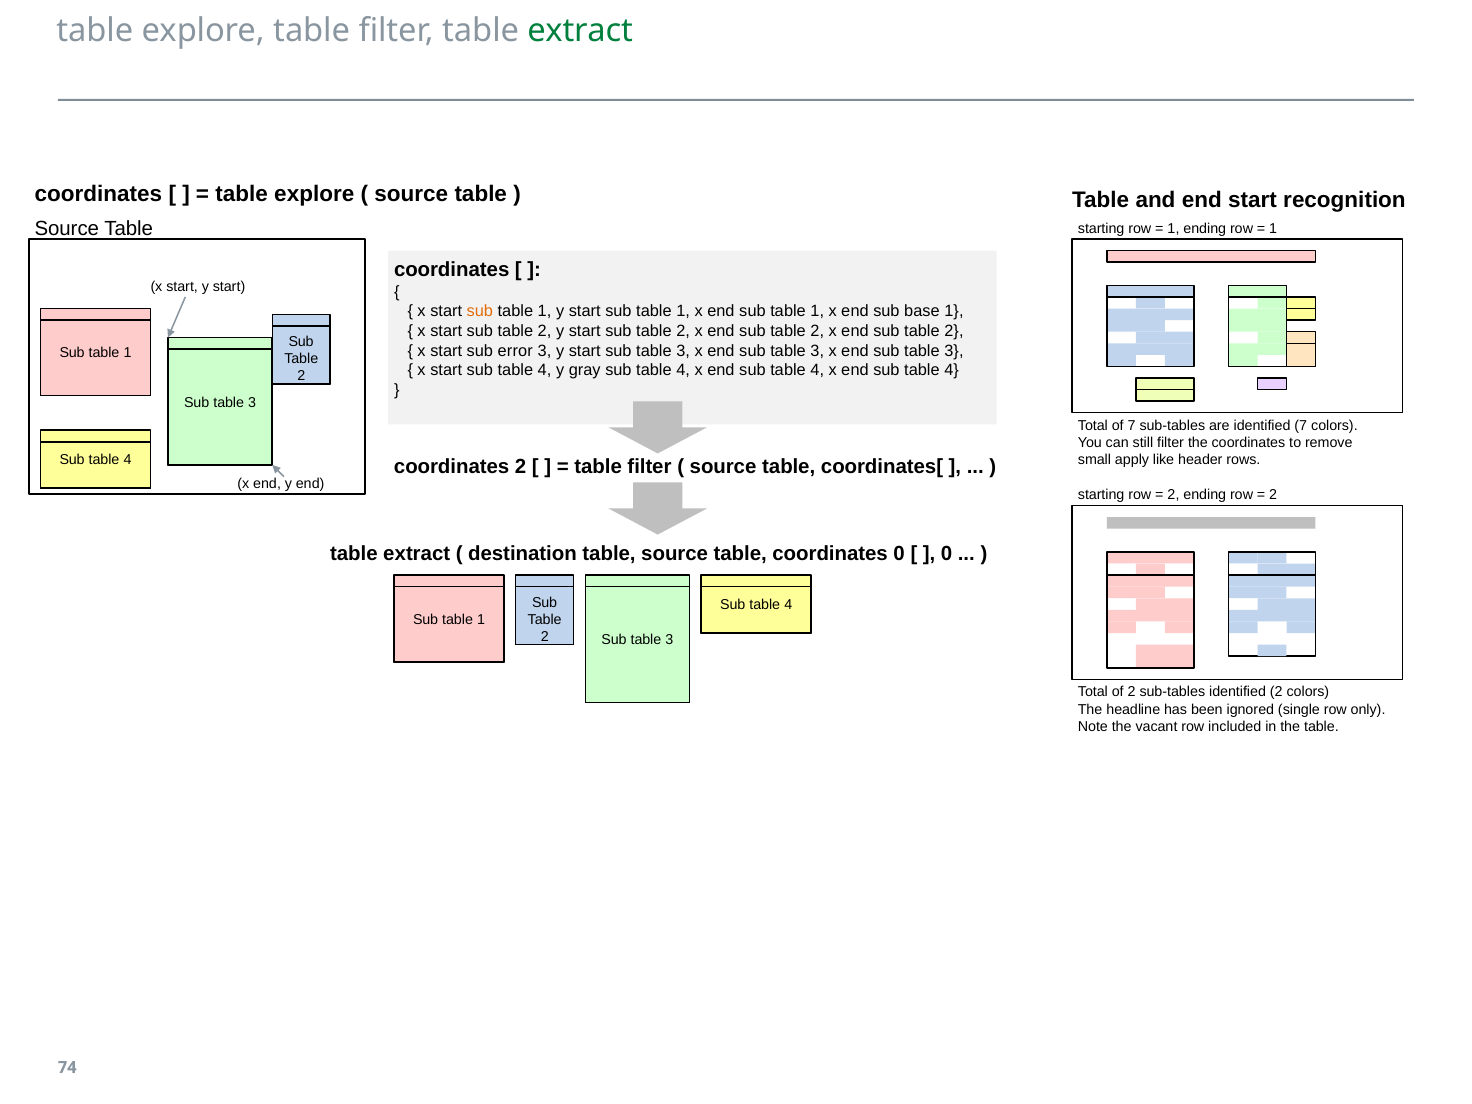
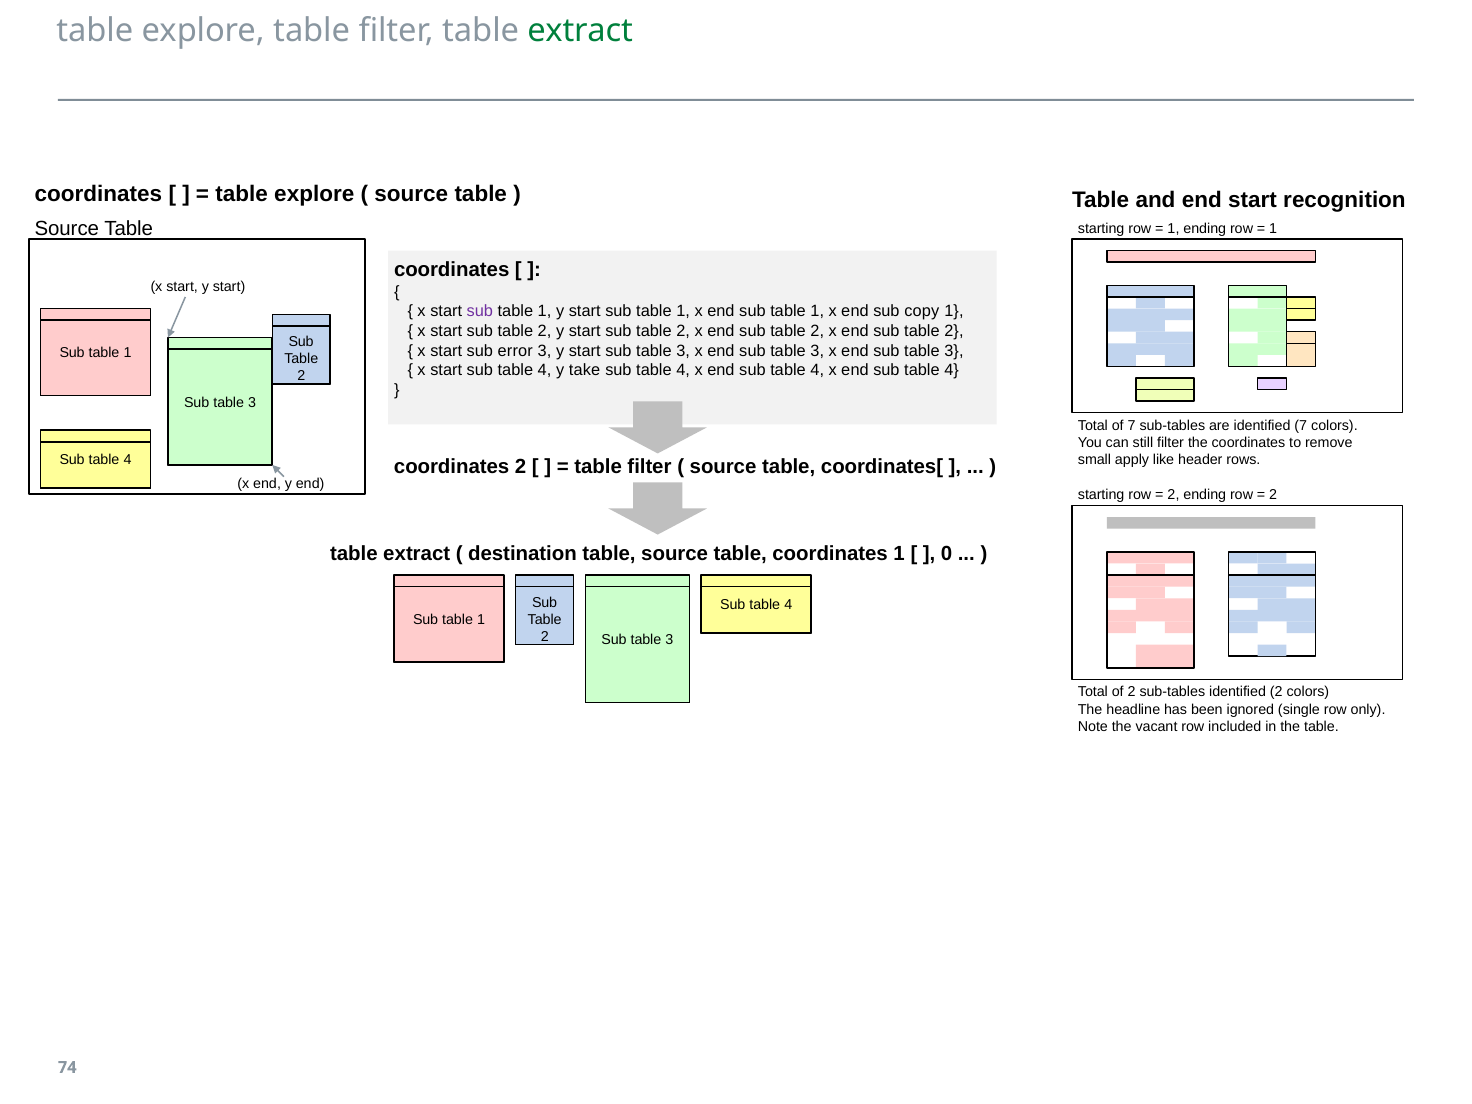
sub colour: orange -> purple (480, 311)
base: base -> copy (922, 311)
gray: gray -> take (585, 370)
coordinates 0: 0 -> 1 (899, 553)
